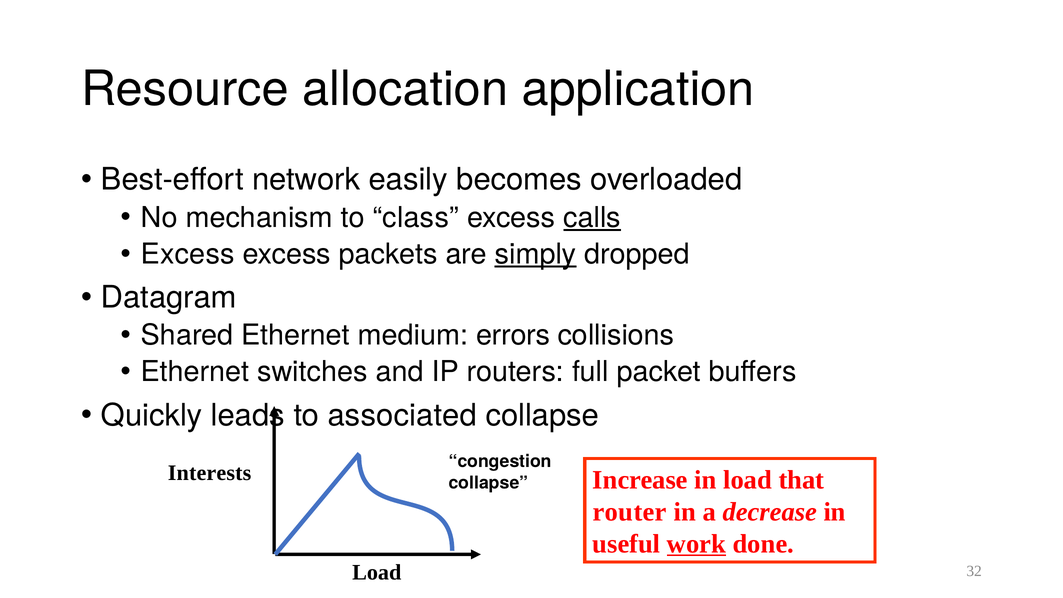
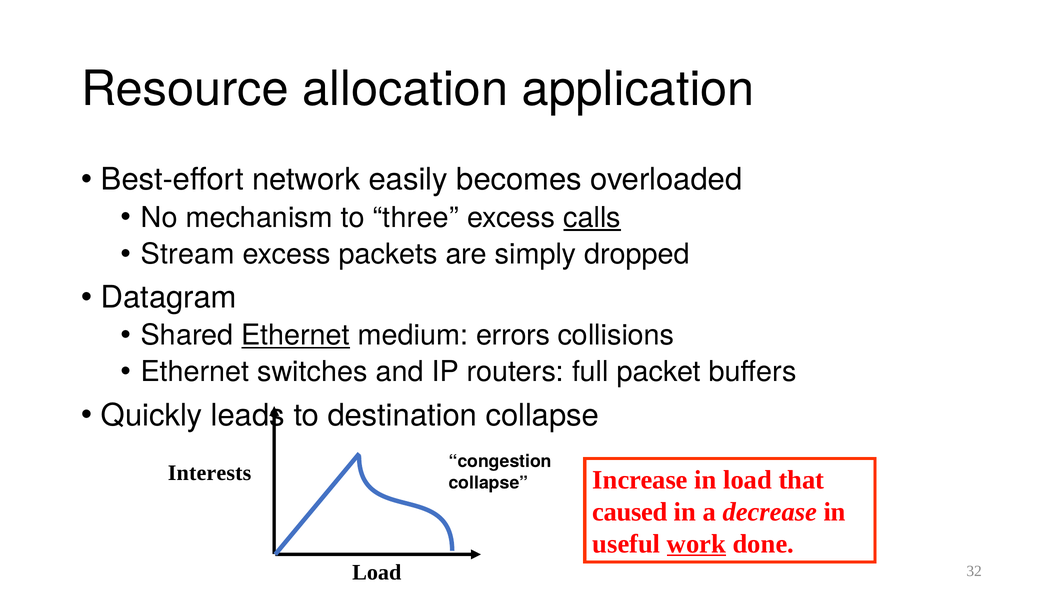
class: class -> three (416, 218)
Excess: Excess -> Stream (188, 254)
simply underline: present -> none (536, 254)
Ethernet underline: none -> present (296, 335)
associated: associated -> destination (402, 415)
router: router -> caused (630, 512)
